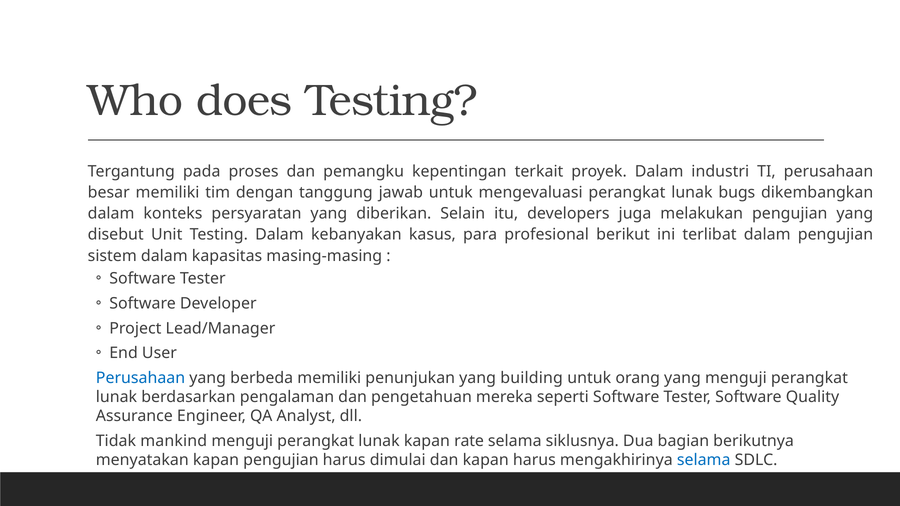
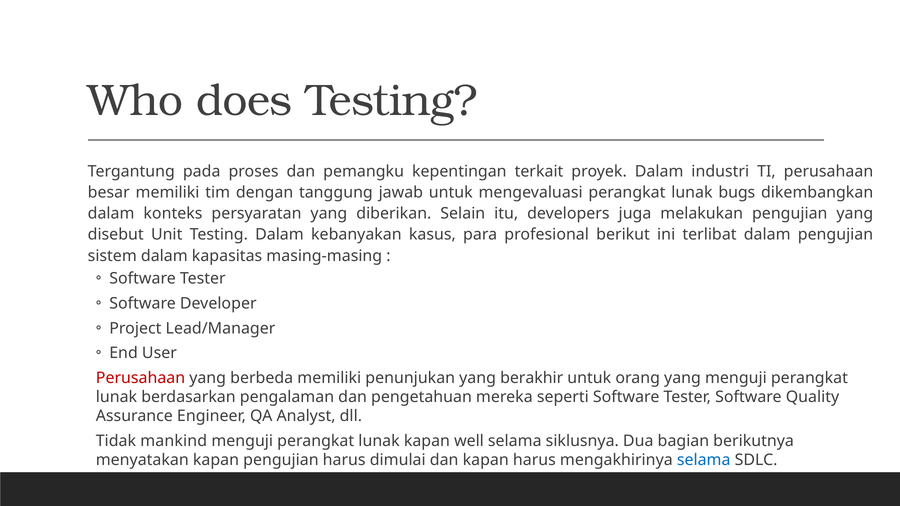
Perusahaan colour: blue -> red (141, 378)
building: building -> berakhir (532, 378)
rate: rate -> well (469, 441)
